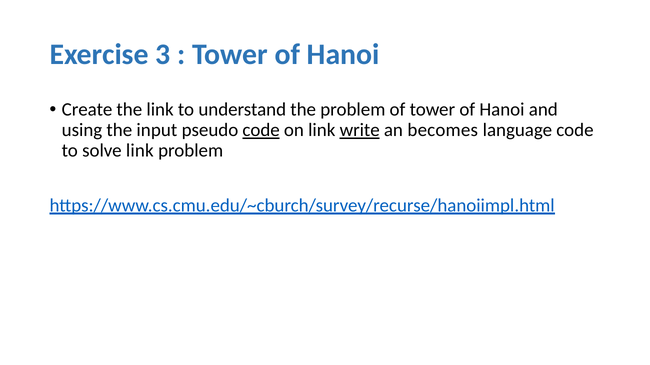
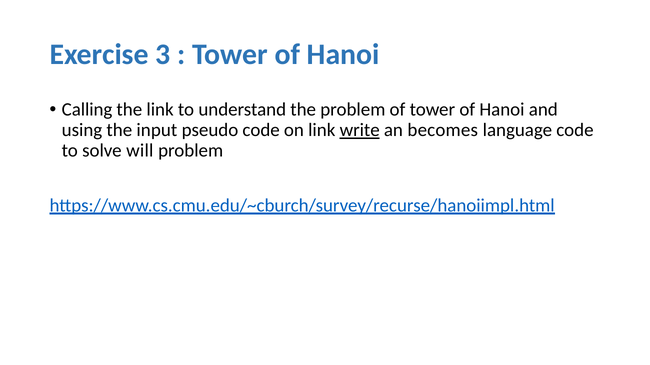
Create: Create -> Calling (87, 110)
code underline: present -> none (261, 130)
solve link: link -> will (140, 151)
